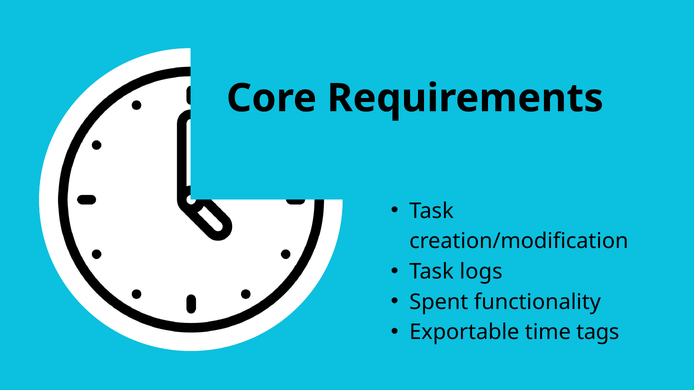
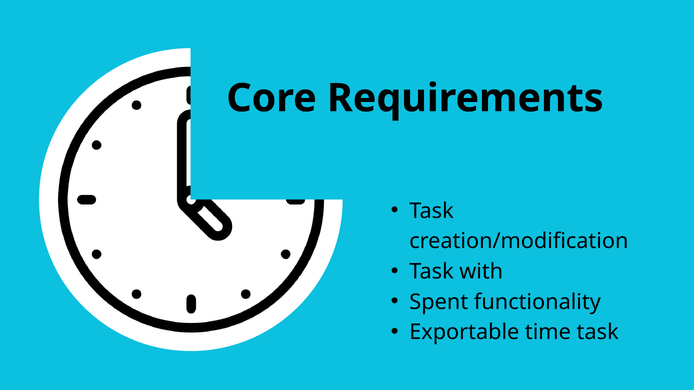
logs: logs -> with (481, 272)
time tags: tags -> task (598, 333)
